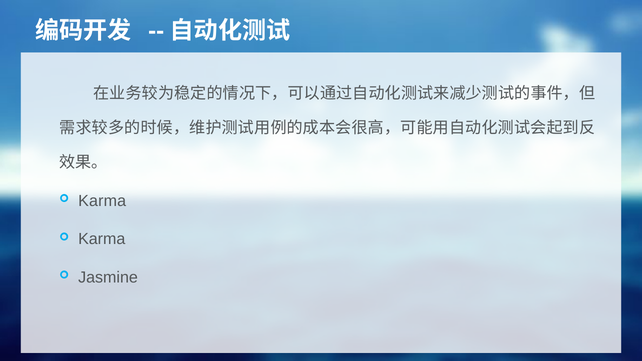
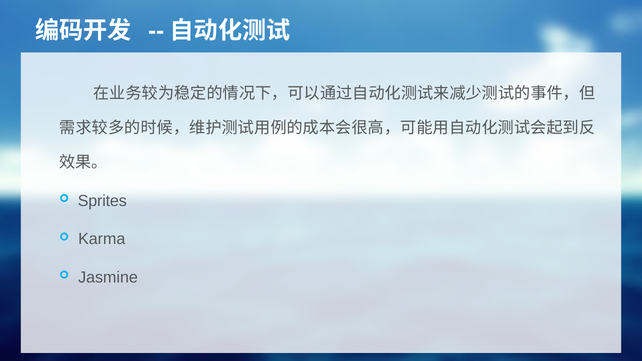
Karma: Karma -> Sprites (102, 201)
